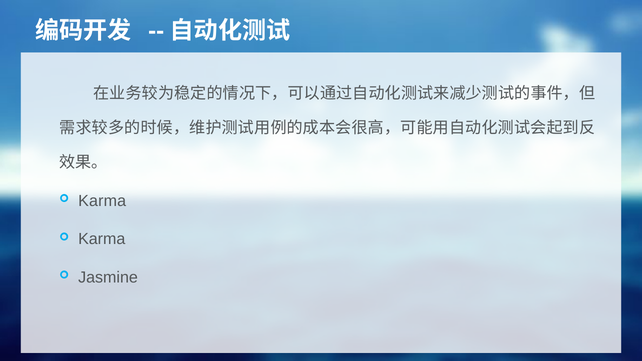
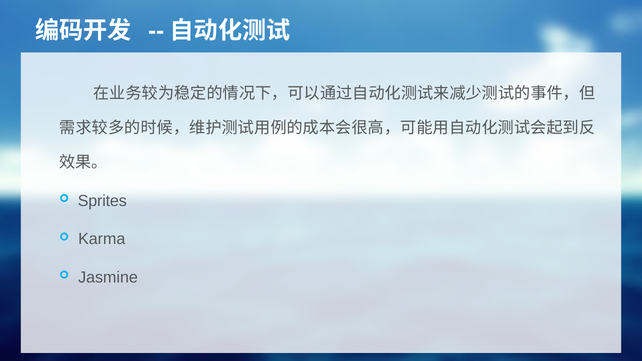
Karma: Karma -> Sprites (102, 201)
